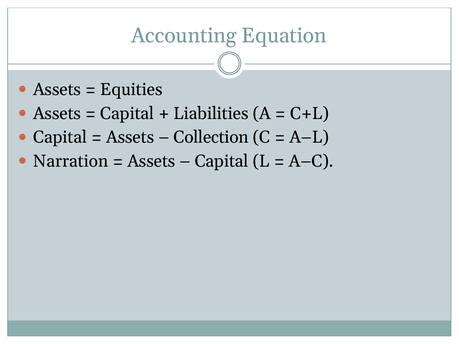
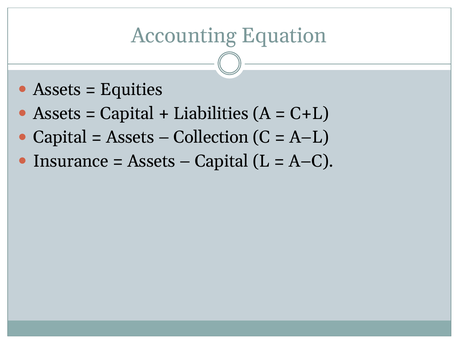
Narration: Narration -> Insurance (71, 161)
